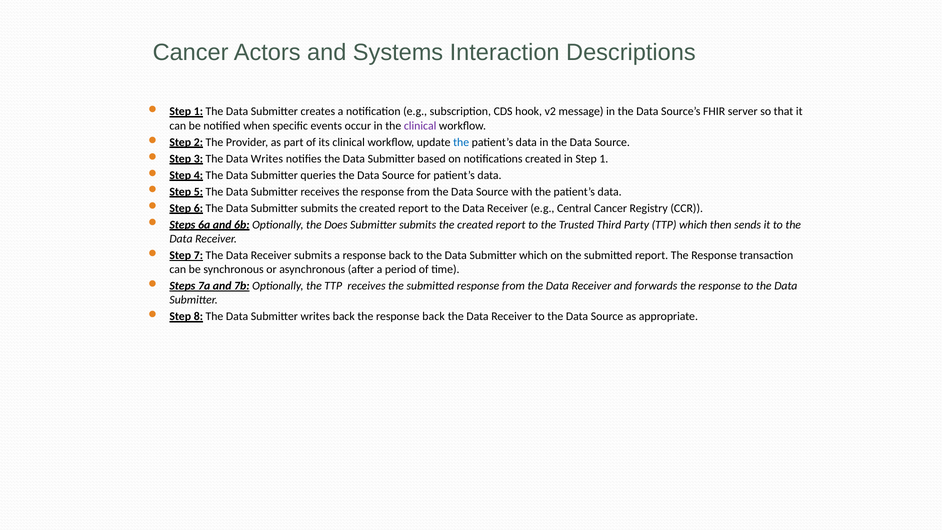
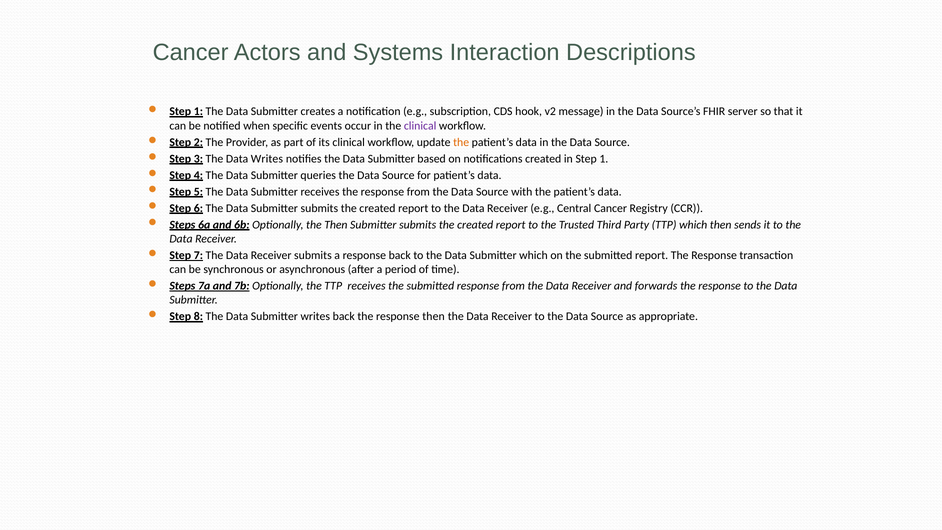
the colour: blue -> orange (461, 142)
the Does: Does -> Then (336, 225)
the response back: back -> then (434, 316)
